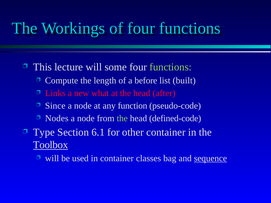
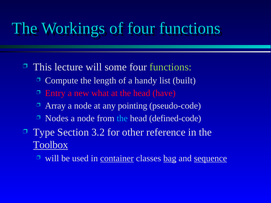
before: before -> handy (146, 81)
Links: Links -> Entry (55, 93)
after: after -> have (164, 93)
Since: Since -> Array (55, 106)
function: function -> pointing (133, 106)
the colour: light green -> light blue (122, 118)
6.1: 6.1 -> 3.2 (98, 132)
other container: container -> reference (166, 132)
container underline: none -> present (117, 159)
bag underline: none -> present (170, 159)
